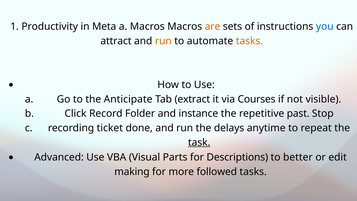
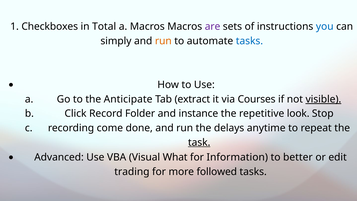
Productivity: Productivity -> Checkboxes (50, 27)
Meta: Meta -> Total (104, 27)
are colour: orange -> purple (213, 27)
attract: attract -> simply (116, 41)
tasks colour: orange -> blue (249, 41)
visible underline: none -> present (323, 99)
past: past -> look (298, 114)
ticket: ticket -> come (110, 128)
Parts: Parts -> What (175, 157)
Descriptions: Descriptions -> Information (237, 157)
making: making -> trading (132, 172)
